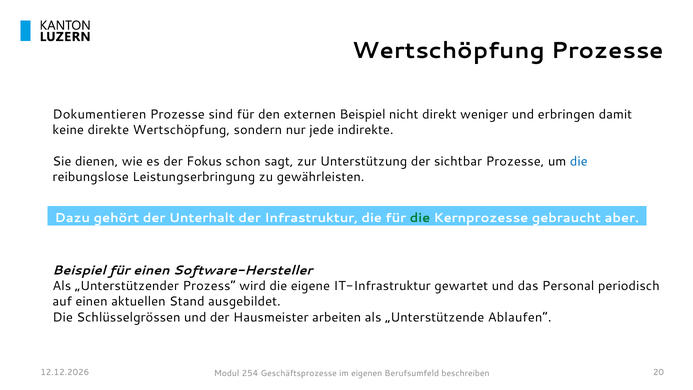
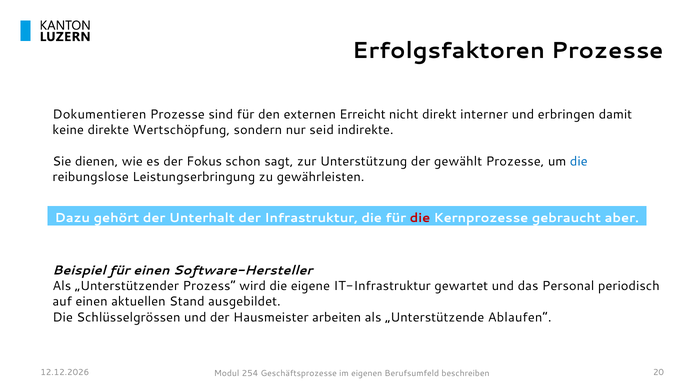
Wertschöpfung: Wertschöpfung -> Erfolgsfaktoren (449, 51)
externen Beispiel: Beispiel -> Erreicht (363, 114)
weniger: weniger -> interner (484, 114)
jede: jede -> seid (322, 130)
sichtbar: sichtbar -> gewählt (458, 161)
die colour: green -> red (420, 218)
